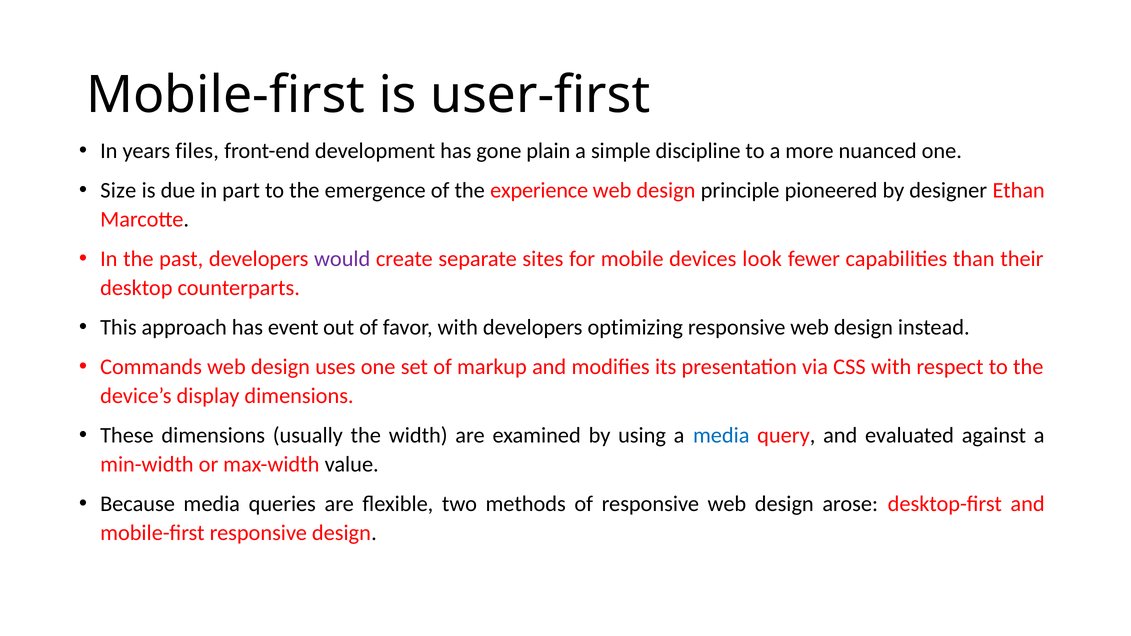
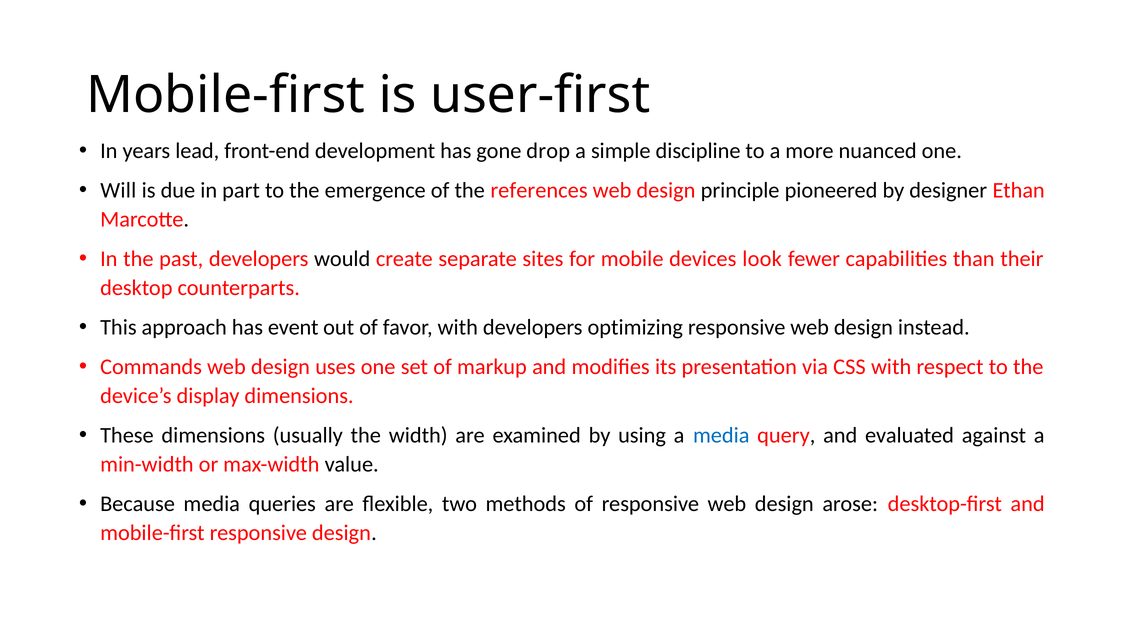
files: files -> lead (197, 151)
plain: plain -> drop (548, 151)
Size: Size -> Will (118, 190)
experience: experience -> references (539, 190)
would colour: purple -> black (342, 259)
